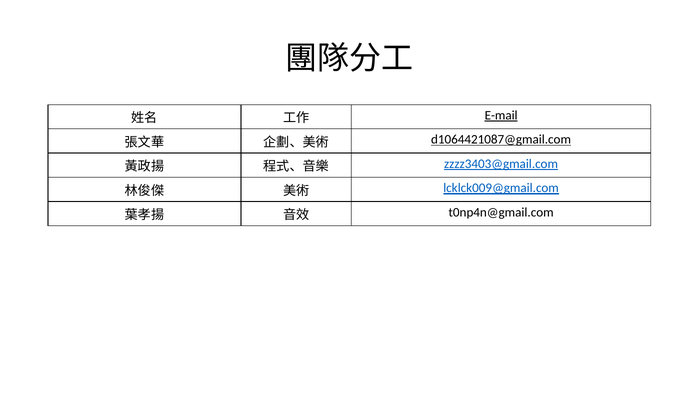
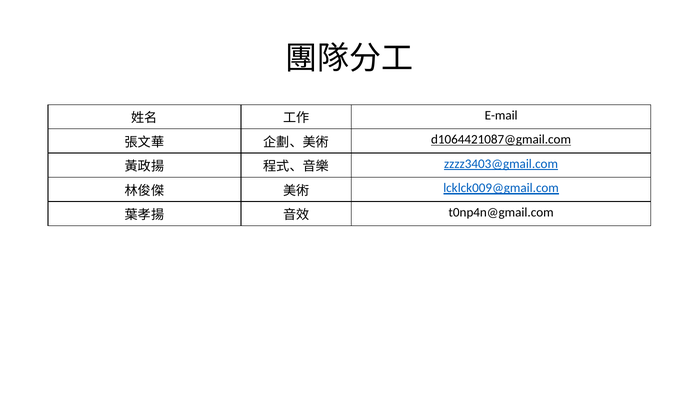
E-mail underline: present -> none (501, 115)
